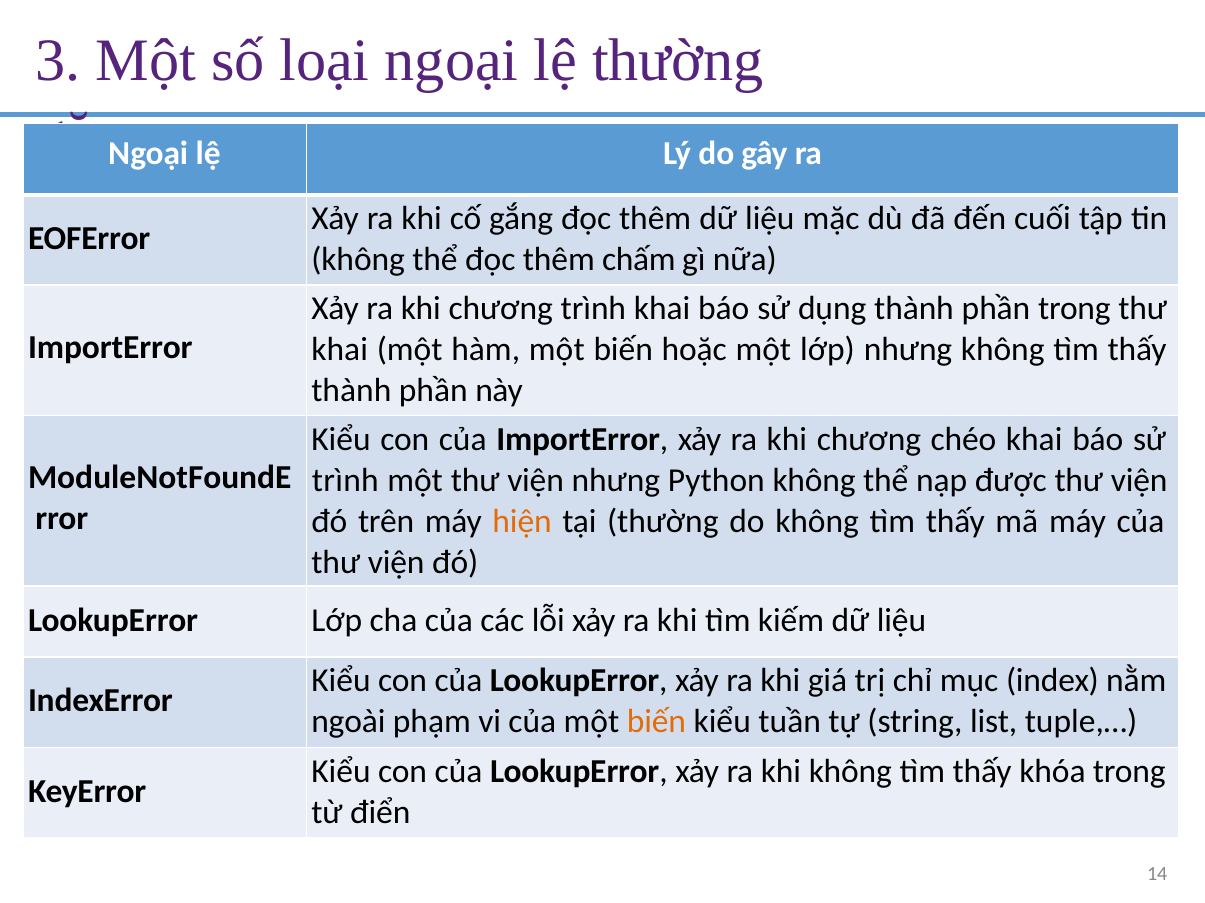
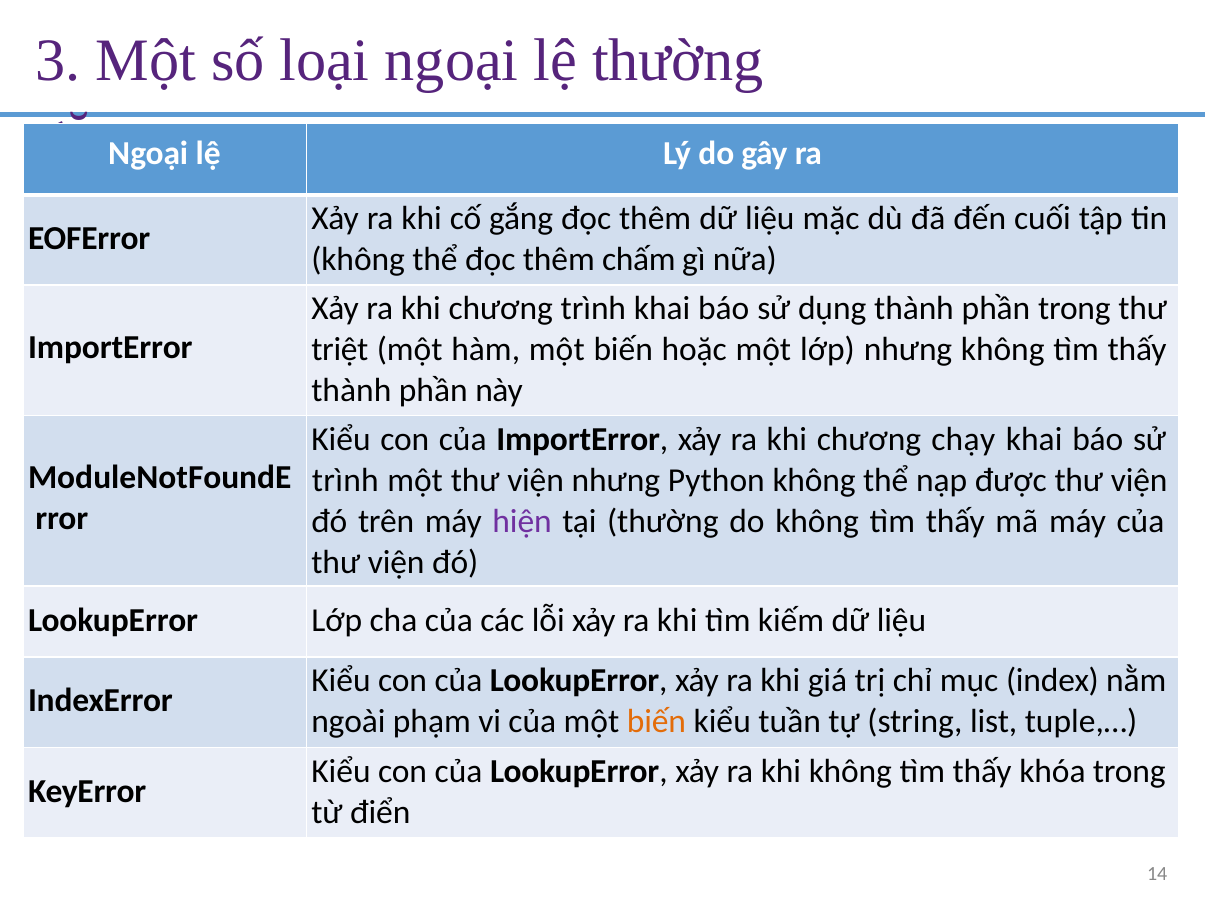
khai: khai -> triệt (340, 350)
chéo: chéo -> chạy (963, 440)
hiện colour: orange -> purple (522, 522)
